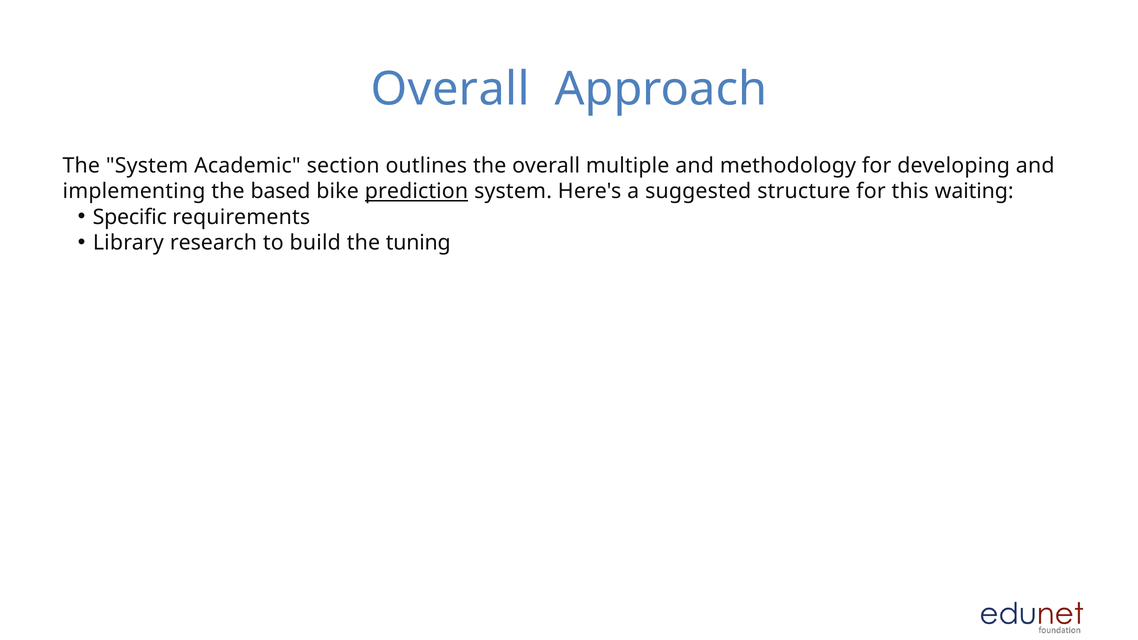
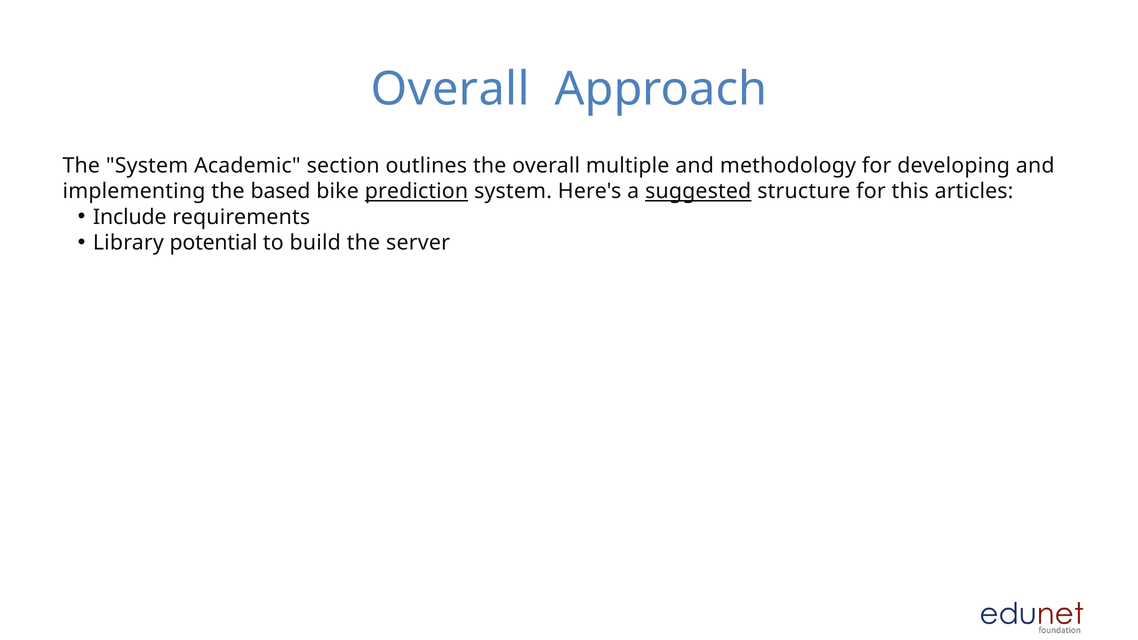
suggested underline: none -> present (698, 191)
waiting: waiting -> articles (974, 191)
Specific: Specific -> Include (130, 217)
research: research -> potential (214, 243)
tuning: tuning -> server (418, 243)
